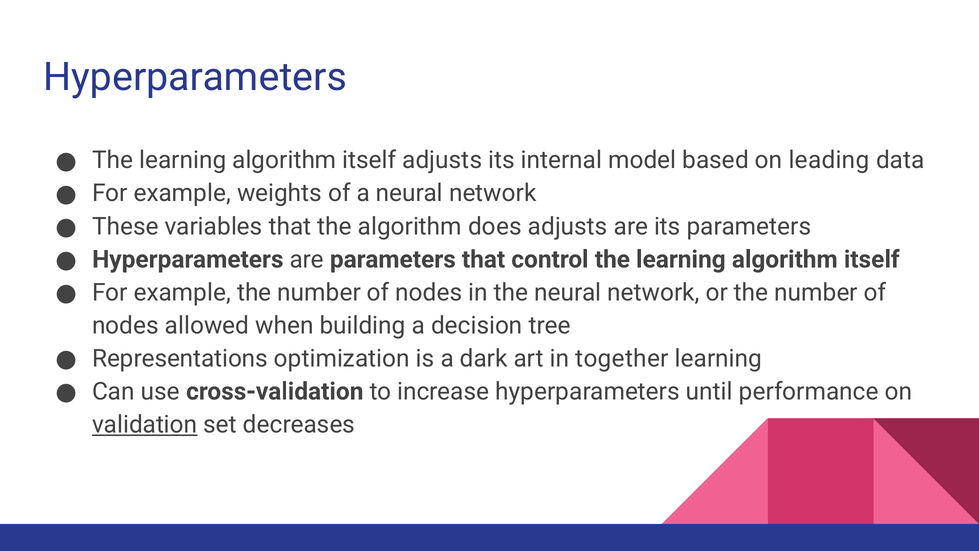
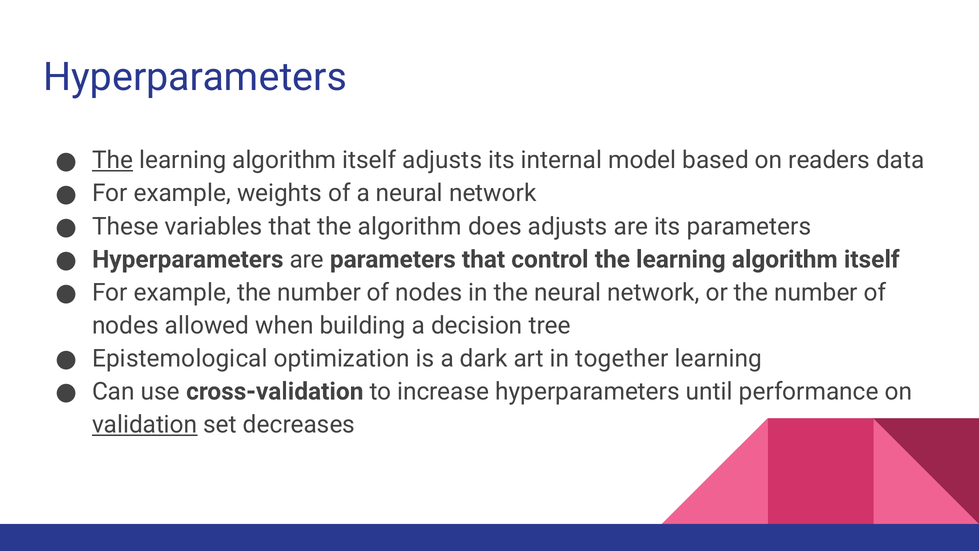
The underline: none -> present (113, 160)
leading: leading -> readers (829, 160)
Representations: Representations -> Epistemological (180, 358)
